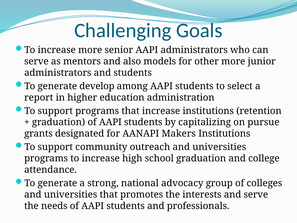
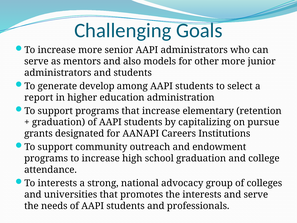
increase institutions: institutions -> elementary (208, 111)
Makers: Makers -> Careers (179, 134)
outreach and universities: universities -> endowment (219, 147)
generate: generate -> interests (57, 183)
